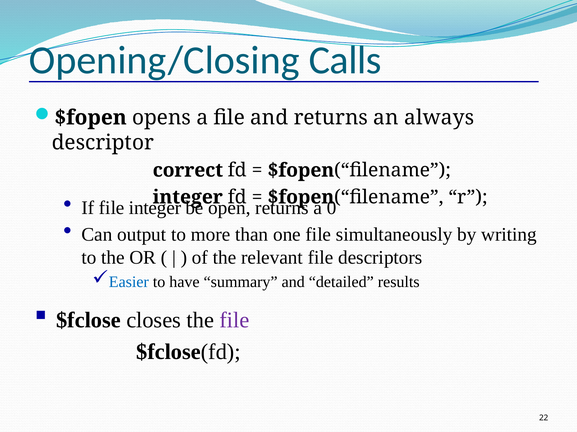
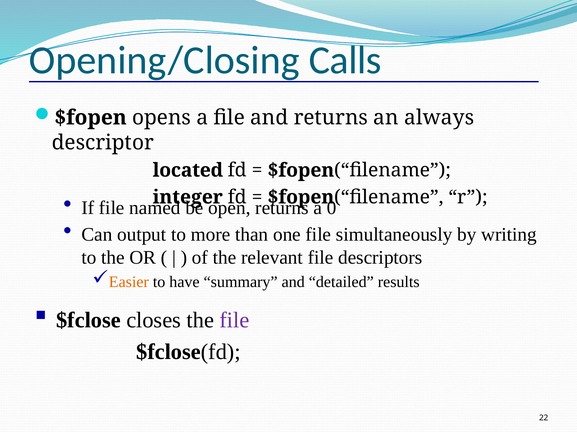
correct: correct -> located (188, 171)
file integer: integer -> named (155, 208)
Easier colour: blue -> orange (129, 282)
